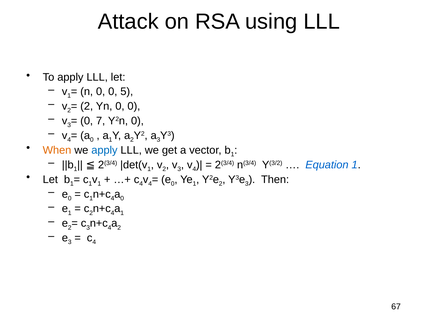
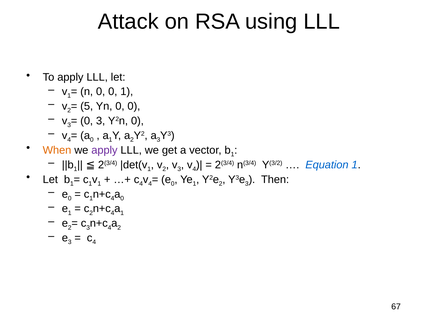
0 5: 5 -> 1 (127, 92)
2: 2 -> 5 (87, 106)
0 7: 7 -> 3 (101, 121)
apply colour: blue -> purple (104, 150)
